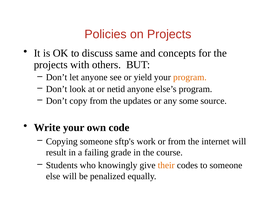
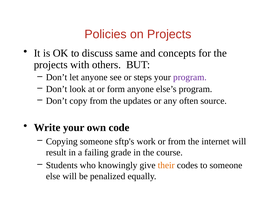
yield: yield -> steps (143, 77)
program colour: orange -> purple (190, 77)
netid: netid -> form (116, 89)
some: some -> often (189, 101)
